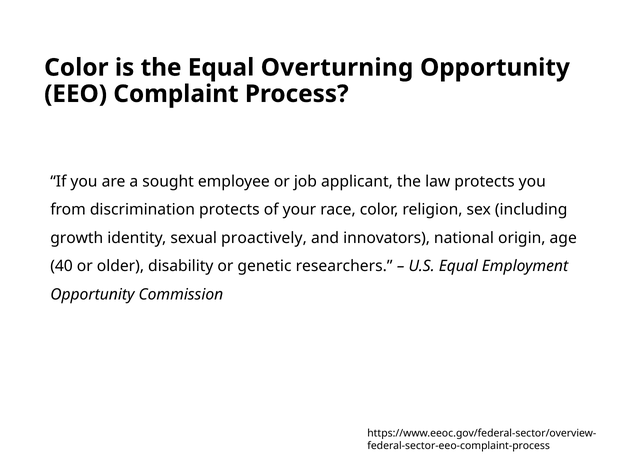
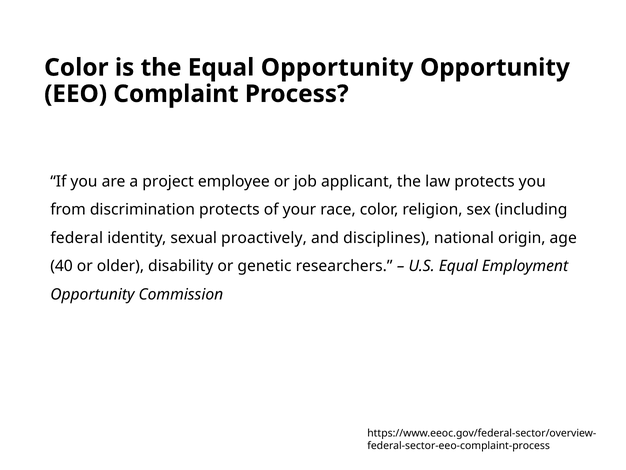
Equal Overturning: Overturning -> Opportunity (337, 68)
sought: sought -> project (168, 181)
growth: growth -> federal (77, 238)
innovators: innovators -> disciplines (387, 238)
